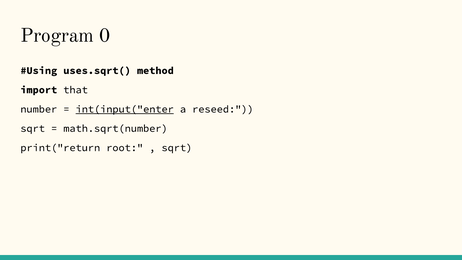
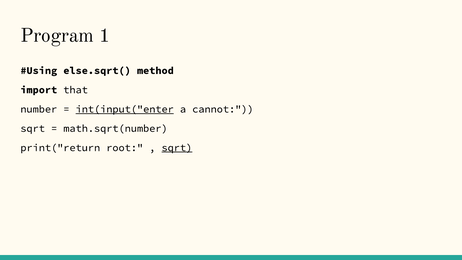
0: 0 -> 1 (105, 35)
uses.sqrt(: uses.sqrt( -> else.sqrt( (97, 71)
reseed: reseed -> cannot (223, 109)
sqrt underline: none -> present (177, 148)
